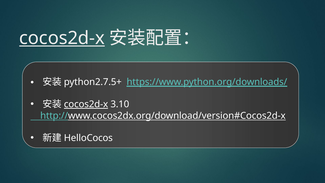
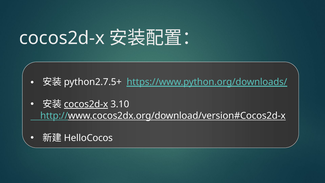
cocos2d-x underline: present -> none (62, 38)
